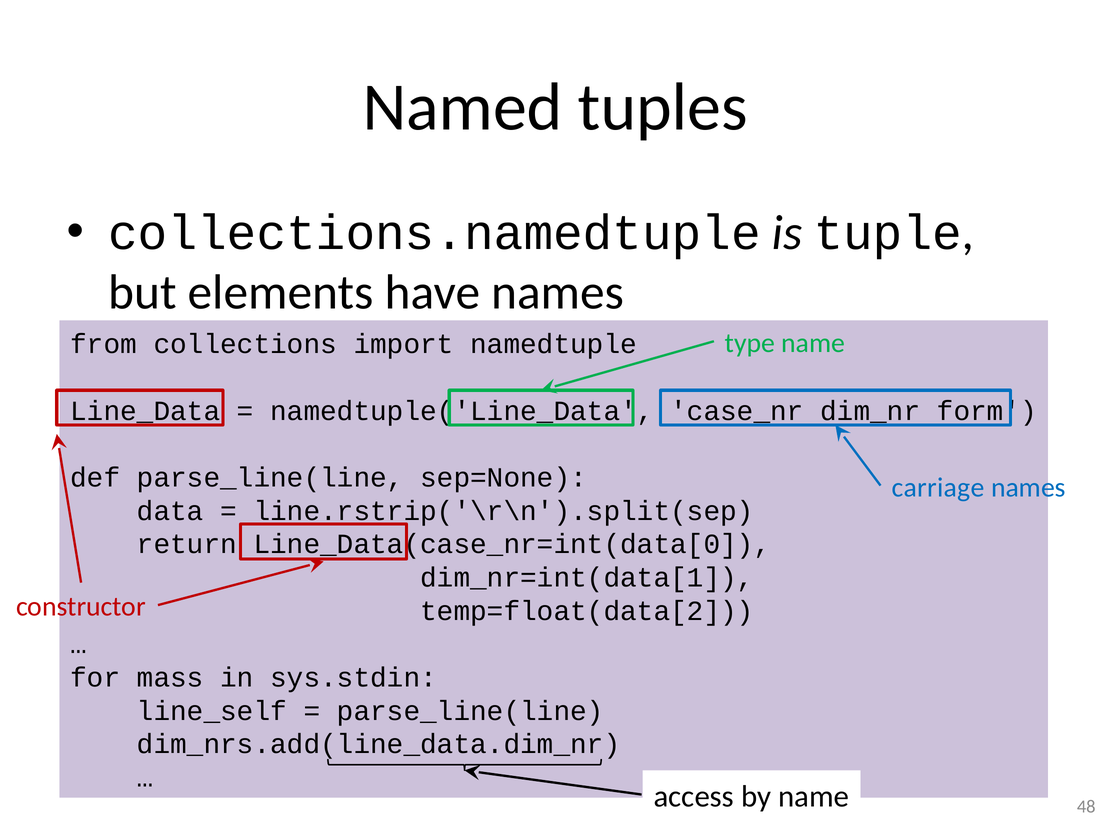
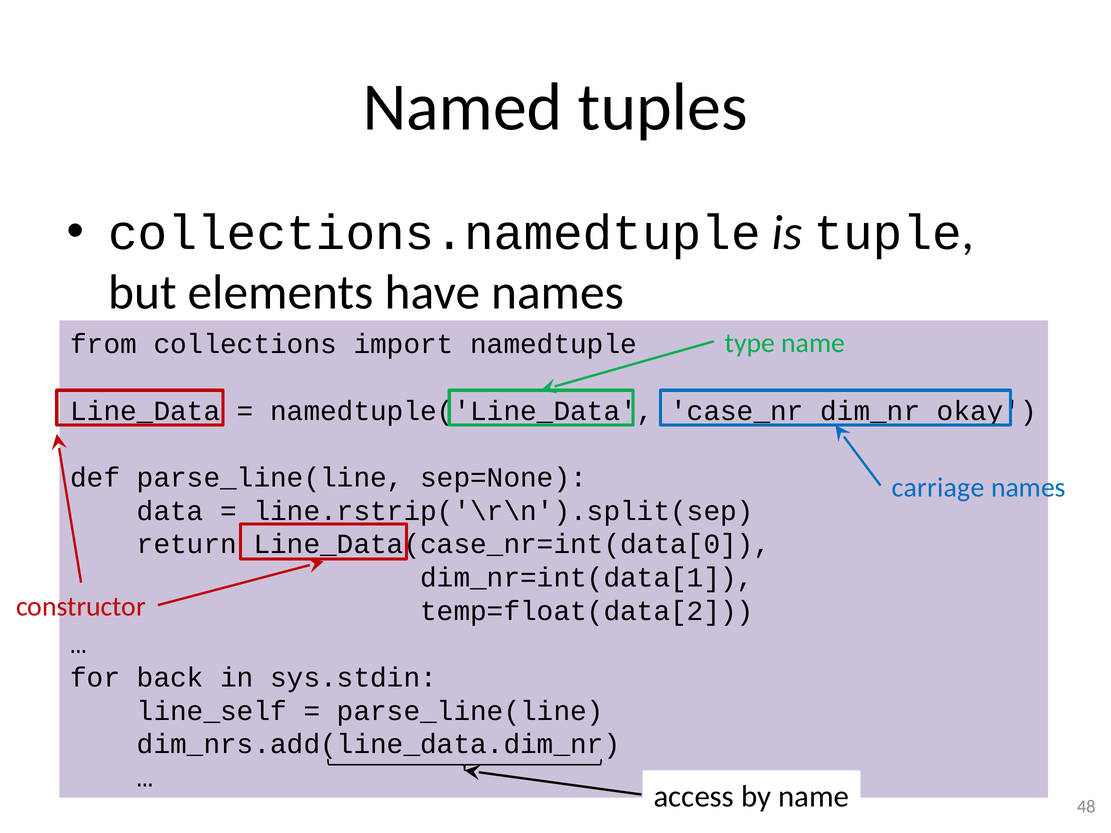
form: form -> okay (987, 411)
mass: mass -> back (170, 678)
